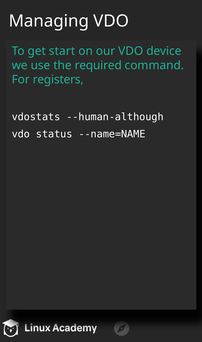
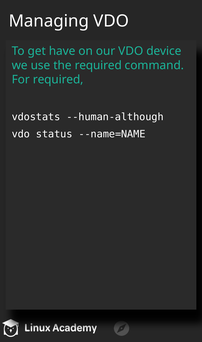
start: start -> have (62, 51)
For registers: registers -> required (58, 79)
